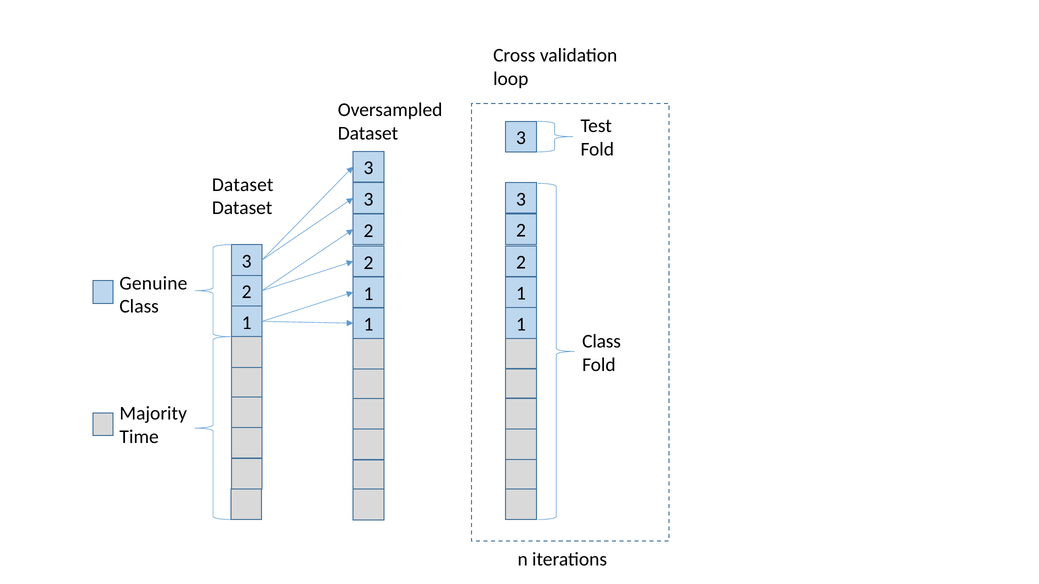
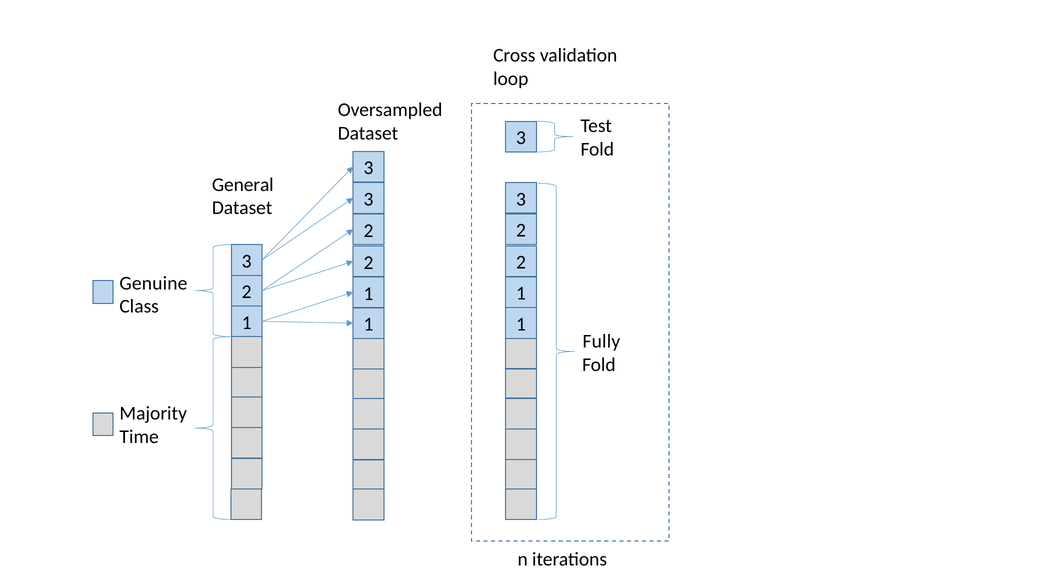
Dataset: Dataset -> General (243, 185)
Class: Class -> Fully (601, 342)
